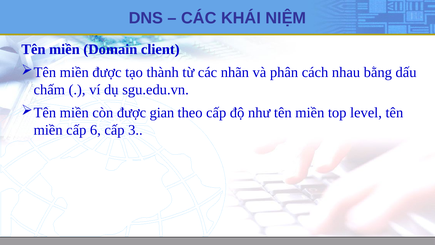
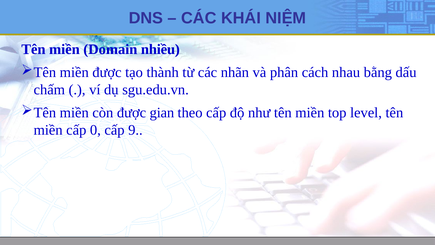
client: client -> nhiều (160, 49)
6: 6 -> 0 (95, 130)
3: 3 -> 9 (135, 130)
